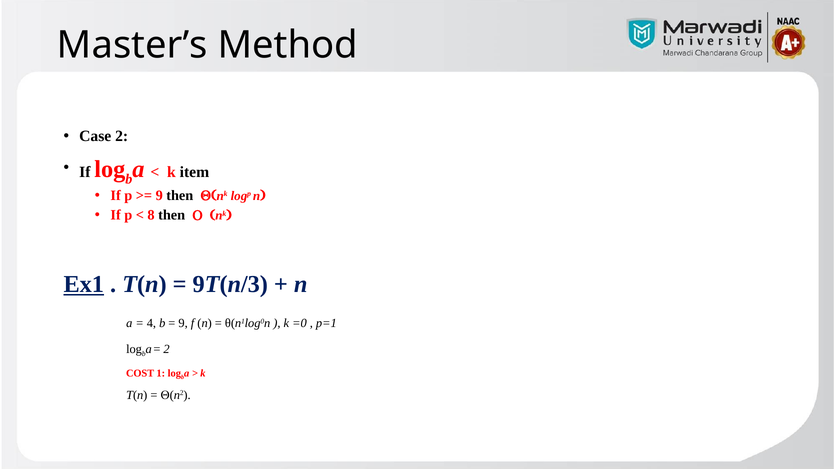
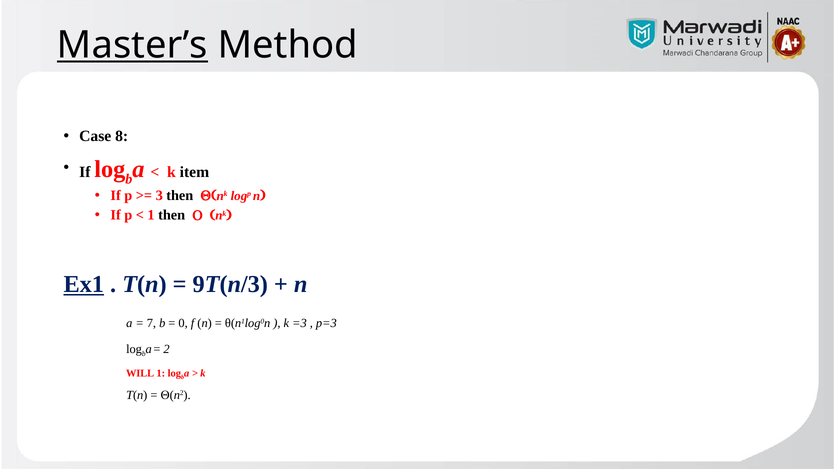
Master’s underline: none -> present (132, 45)
Case 2: 2 -> 8 (122, 136)
9: 9 -> 3 (159, 195)
8: 8 -> 1 (151, 215)
4: 4 -> 7 (151, 323)
9: 9 -> 0 (183, 323)
=0: =0 -> =3 (299, 323)
p=1: p=1 -> p=3 (326, 323)
COST: COST -> WILL (140, 373)
